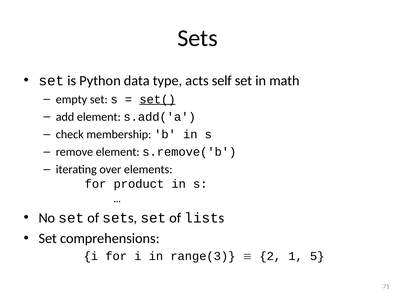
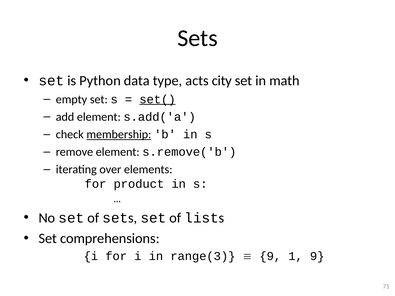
self: self -> city (222, 81)
membership underline: none -> present (119, 134)
2: 2 -> 9 (270, 256)
1 5: 5 -> 9 (317, 256)
